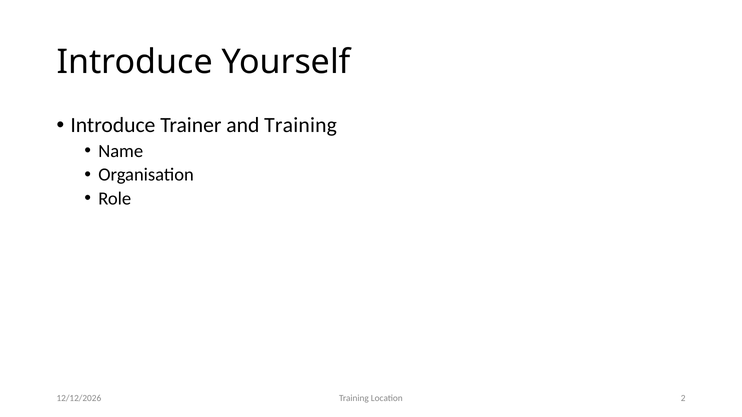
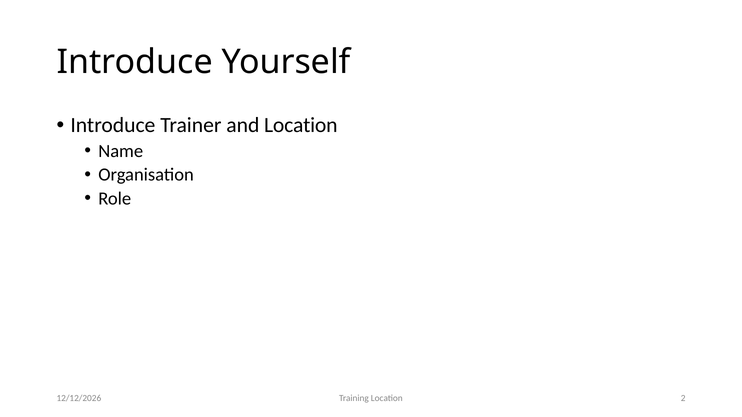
and Training: Training -> Location (301, 125)
